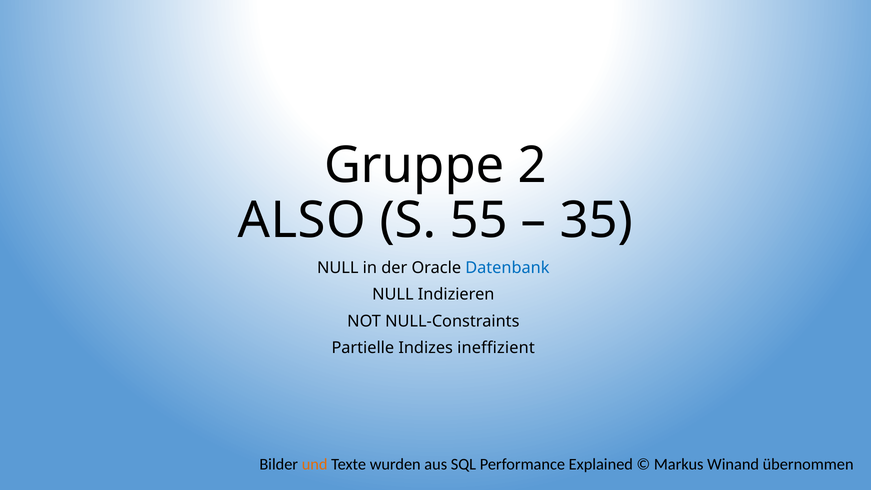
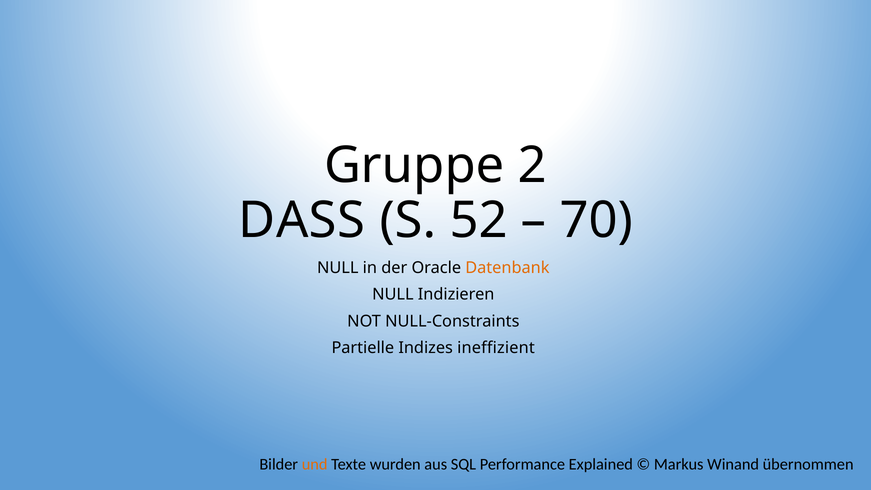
ALSO: ALSO -> DASS (302, 220)
55: 55 -> 52 (479, 220)
35: 35 -> 70 (596, 220)
Datenbank colour: blue -> orange (507, 268)
